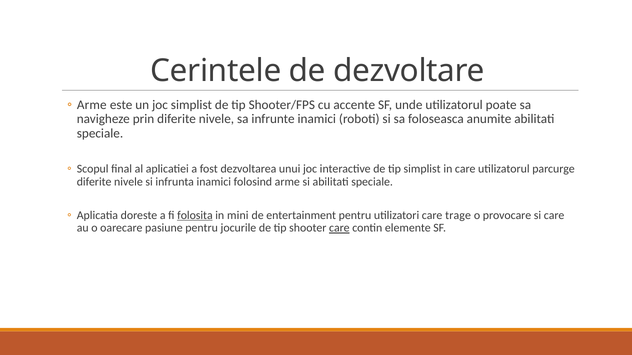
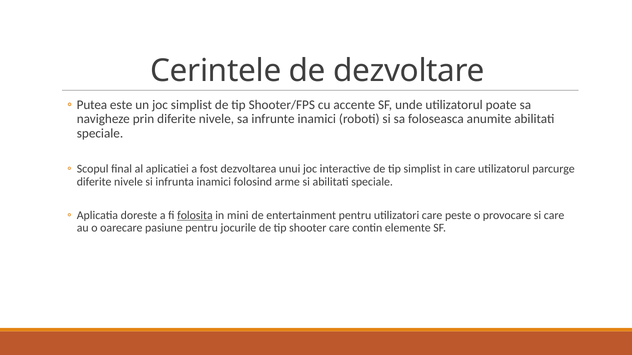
Arme: Arme -> Putea (92, 105)
trage: trage -> peste (458, 215)
care underline: present -> none (339, 228)
